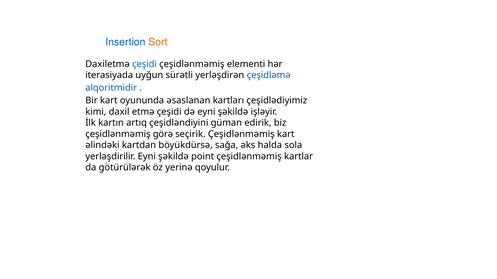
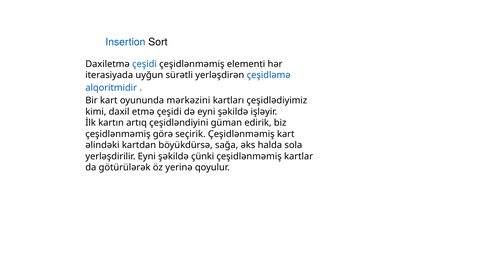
Sort colour: orange -> black (158, 42)
əsaslanan: əsaslanan -> mərkəzini (188, 101)
point: point -> çünki (203, 157)
